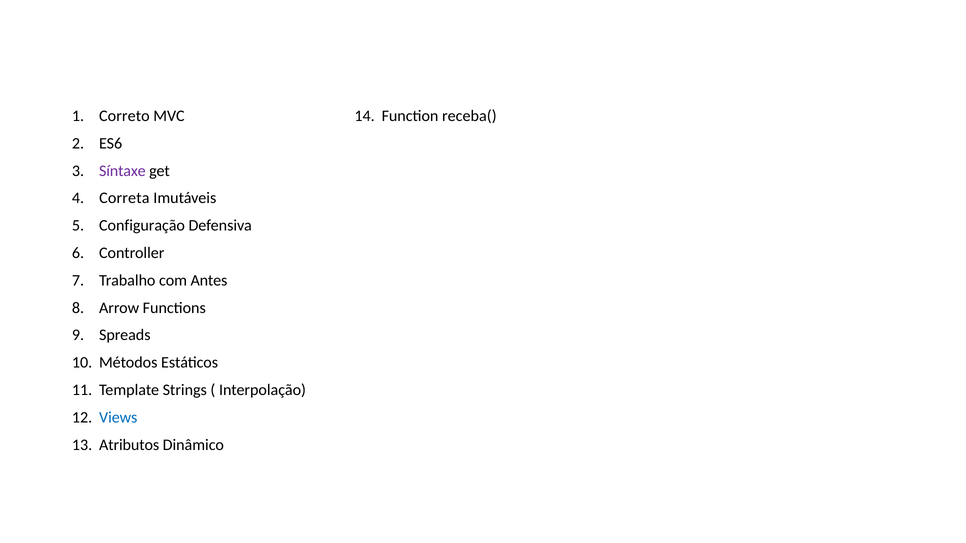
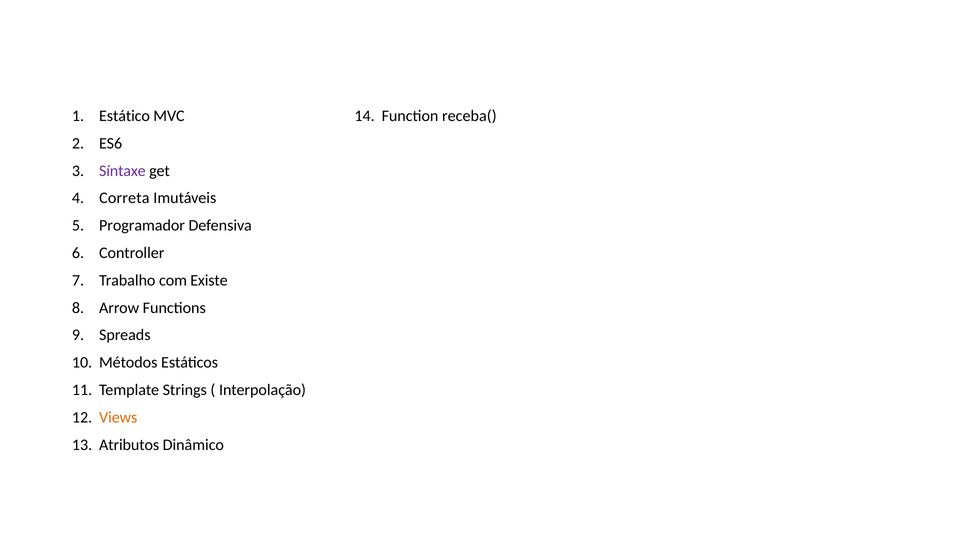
Correto: Correto -> Estático (124, 116)
Configuração: Configuração -> Programador (142, 226)
Antes: Antes -> Existe (209, 281)
Views colour: blue -> orange (118, 418)
